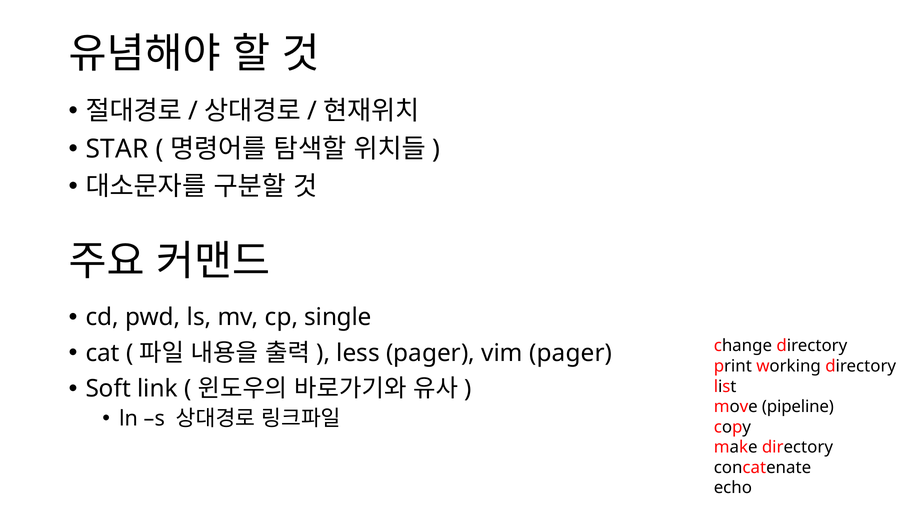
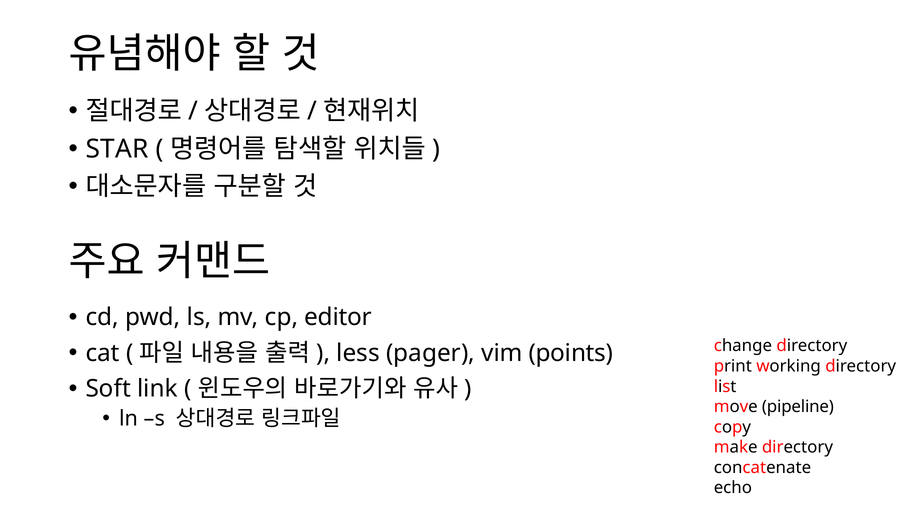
single: single -> editor (338, 317)
vim pager: pager -> points (571, 353)
